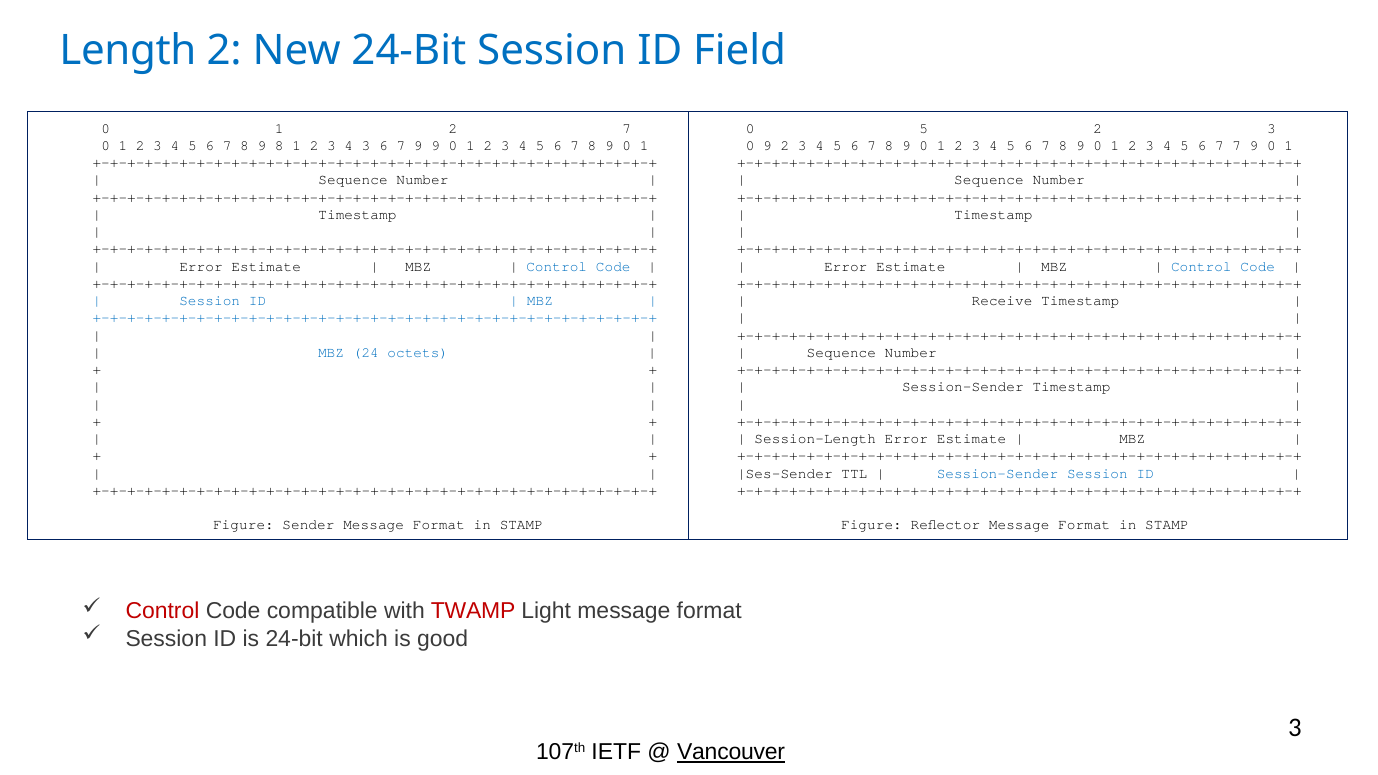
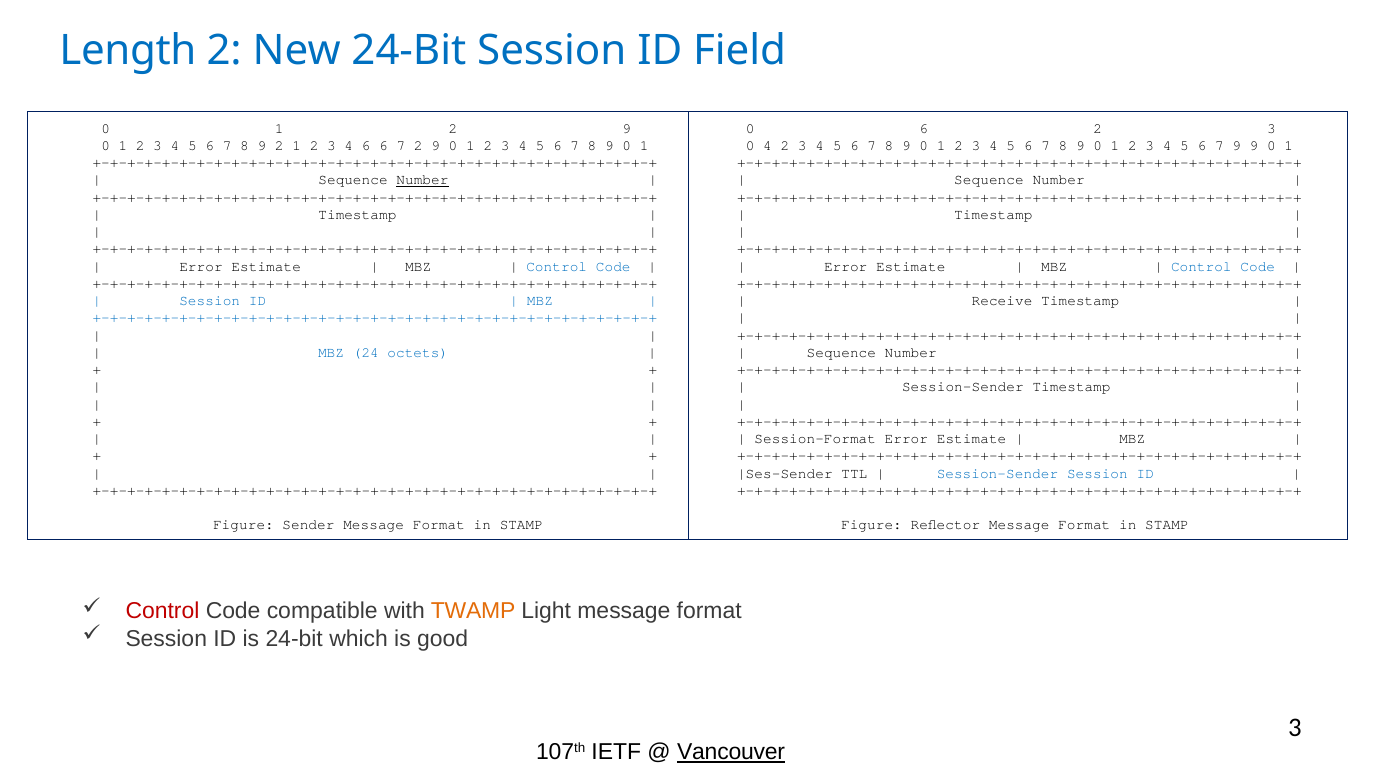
1 2 7: 7 -> 9 (627, 128)
0 5: 5 -> 6 (924, 128)
9 8: 8 -> 2 (279, 146)
4 3: 3 -> 6 (366, 146)
6 7 9: 9 -> 2 (418, 146)
0 9: 9 -> 4 (767, 146)
7 7: 7 -> 9 (1237, 146)
Number underline: none -> present (422, 180)
Session-Length: Session-Length -> Session-Format (815, 439)
TWAMP colour: red -> orange (473, 611)
